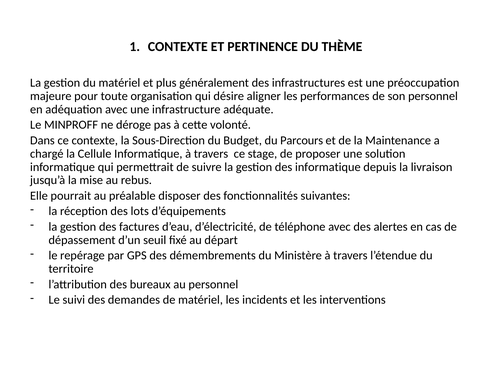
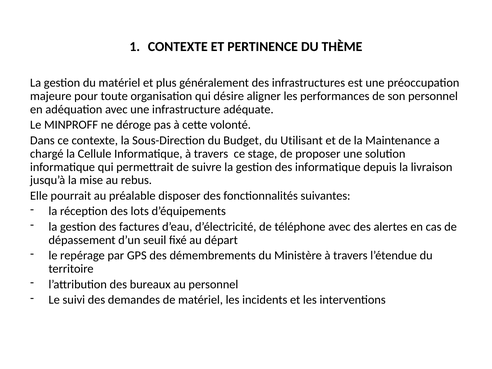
Parcours: Parcours -> Utilisant (302, 140)
